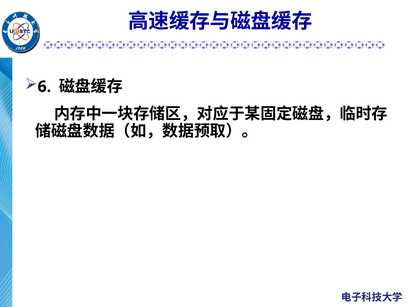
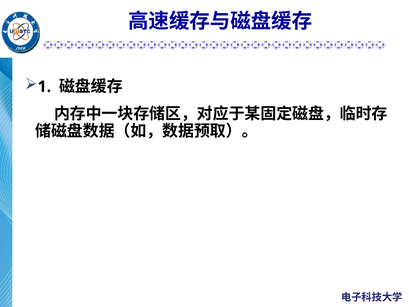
6: 6 -> 1 (44, 87)
